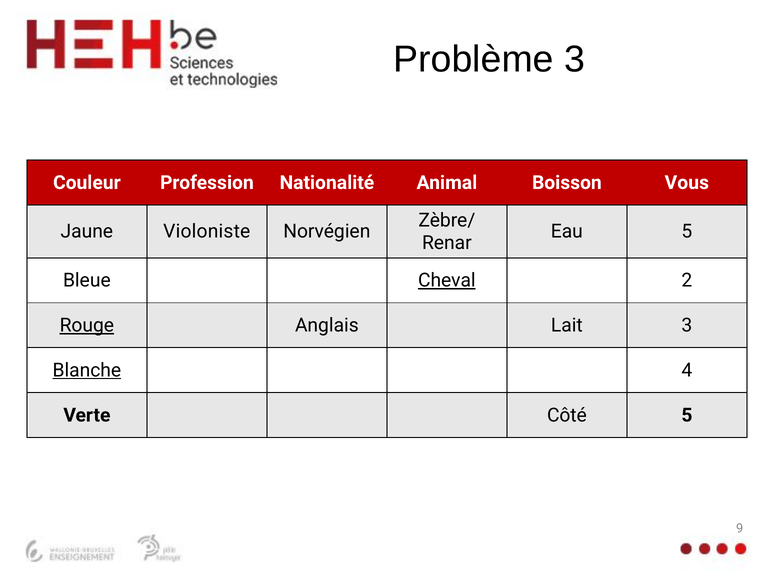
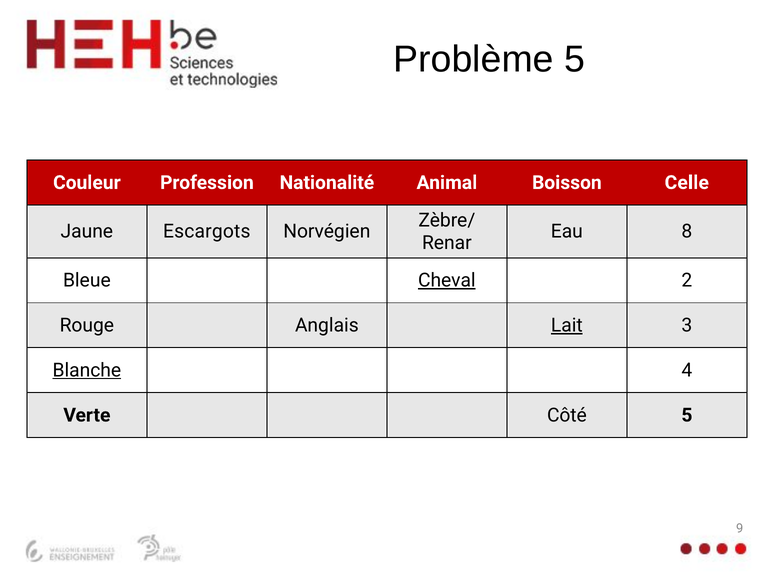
Problème 3: 3 -> 5 (574, 60)
Vous: Vous -> Celle (687, 183)
Violoniste: Violoniste -> Escargots (207, 232)
Eau 5: 5 -> 8 (687, 232)
Rouge underline: present -> none (87, 326)
Lait underline: none -> present (567, 326)
